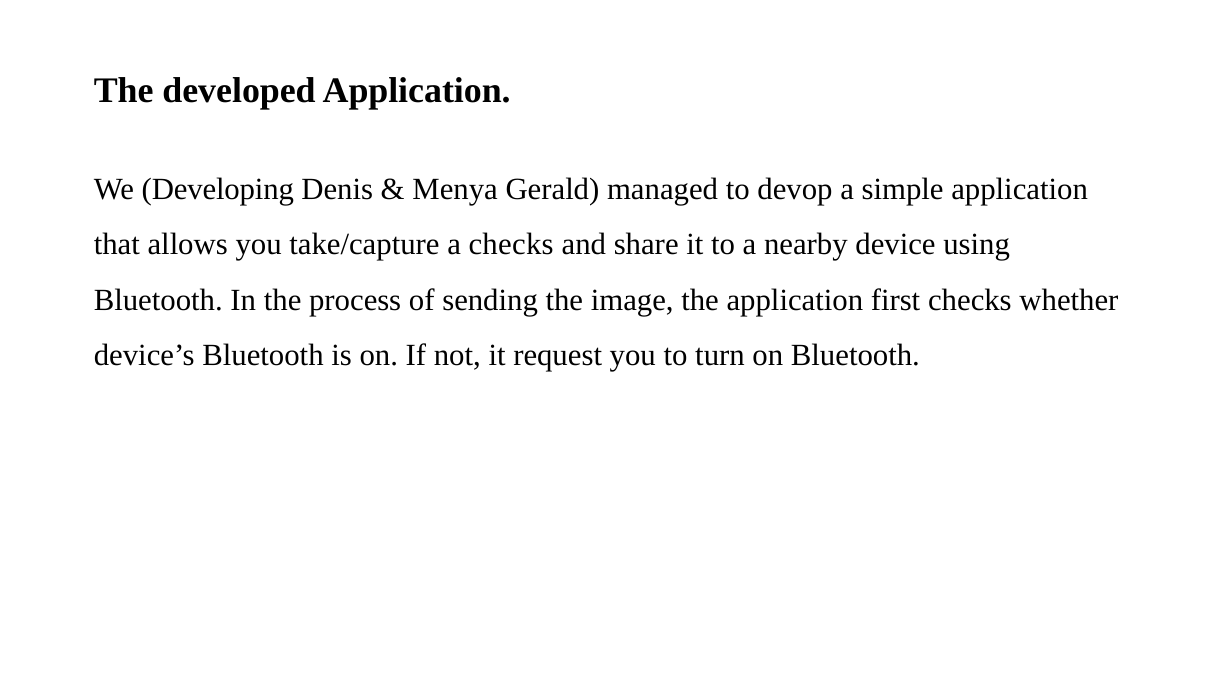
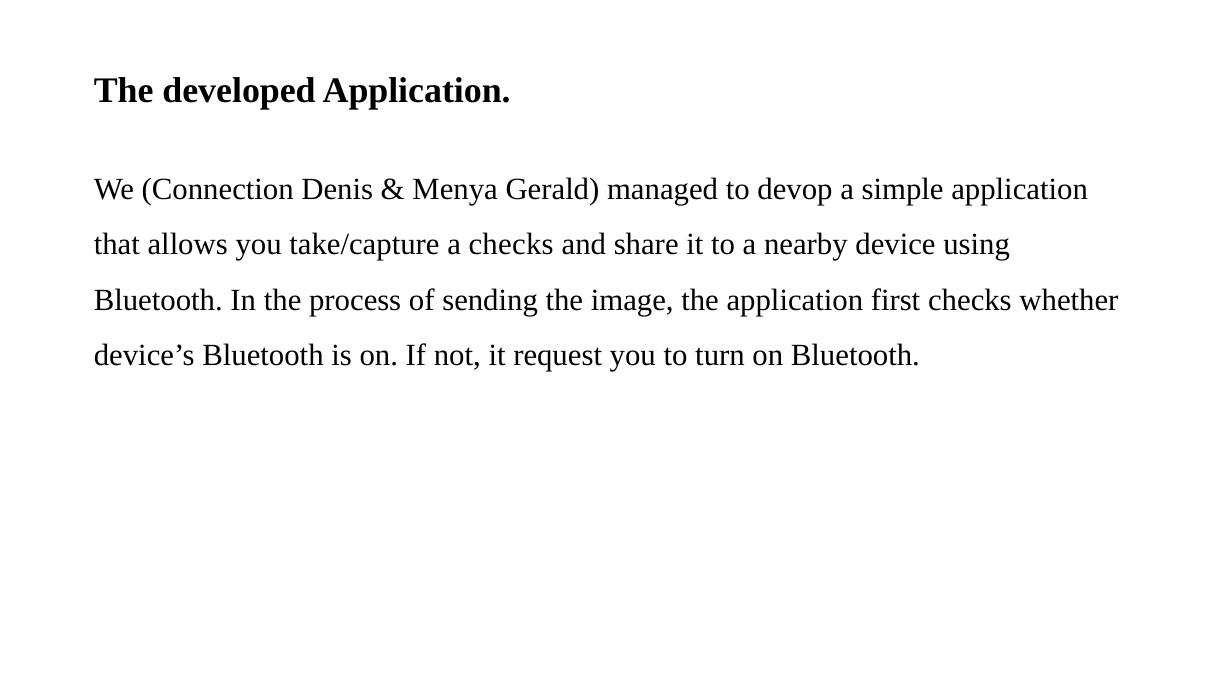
Developing: Developing -> Connection (218, 189)
